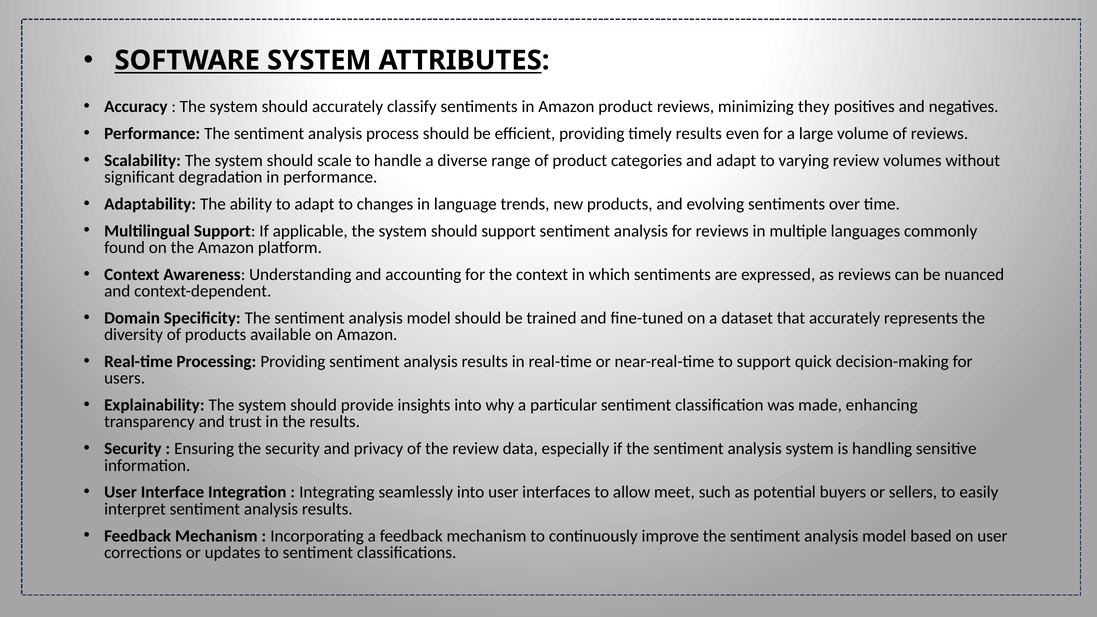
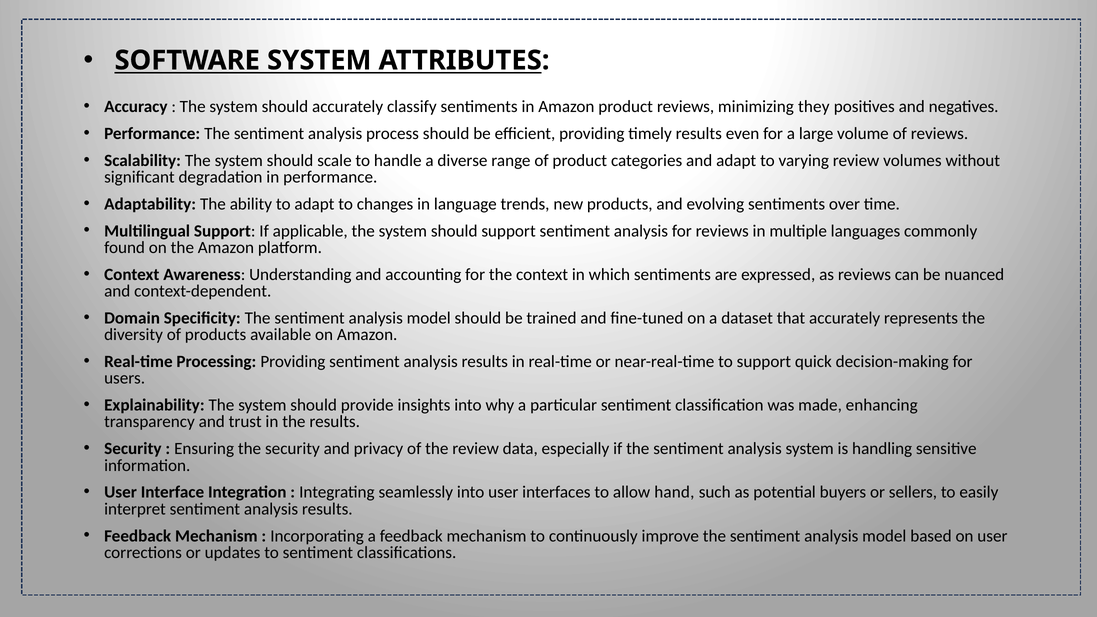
meet: meet -> hand (674, 492)
